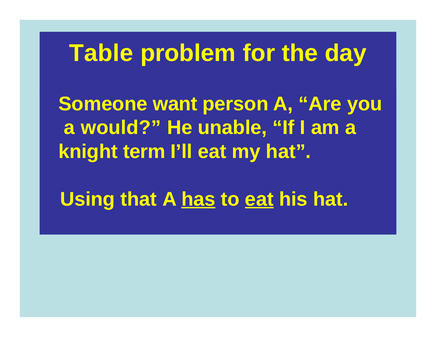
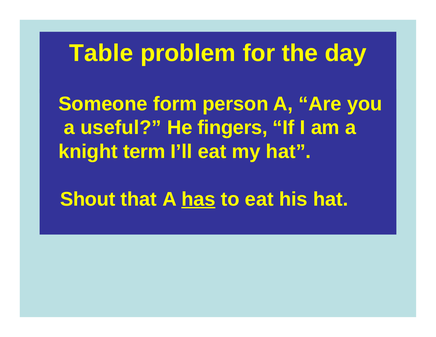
want: want -> form (175, 104)
would: would -> useful (121, 128)
unable: unable -> fingers (232, 128)
Using: Using -> Shout (88, 199)
eat underline: present -> none (259, 199)
